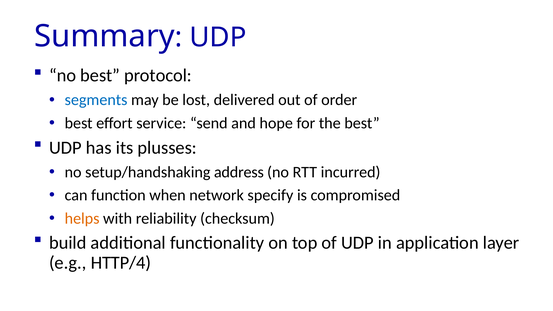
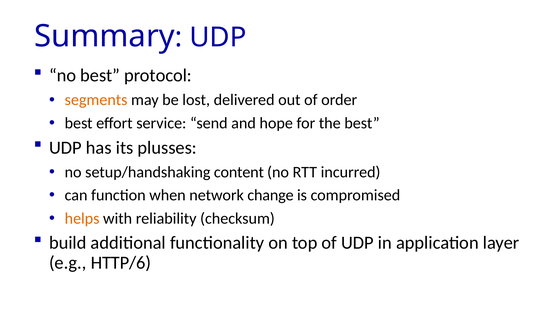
segments colour: blue -> orange (96, 100)
address: address -> content (239, 172)
specify: specify -> change (271, 195)
HTTP/4: HTTP/4 -> HTTP/6 (121, 263)
